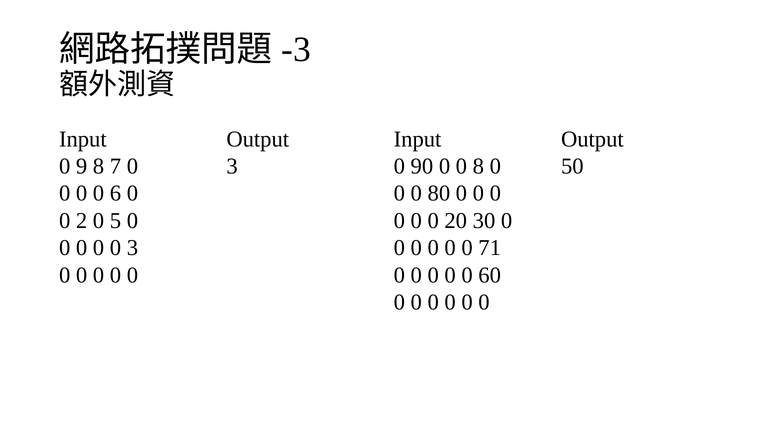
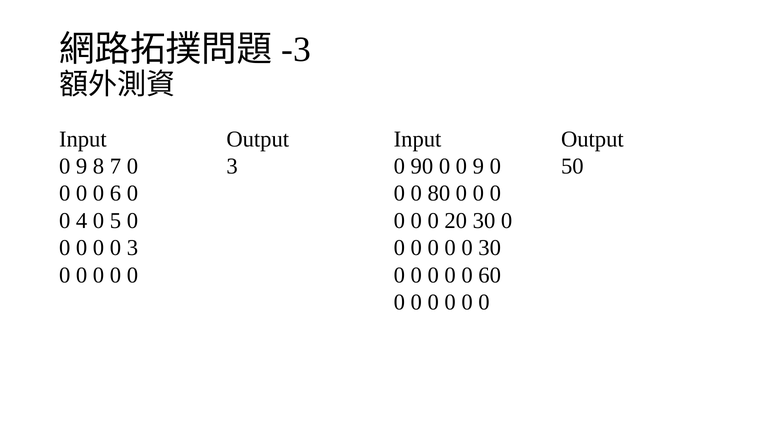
0 0 8: 8 -> 9 (478, 166)
2: 2 -> 4 (82, 220)
0 71: 71 -> 30 (490, 248)
